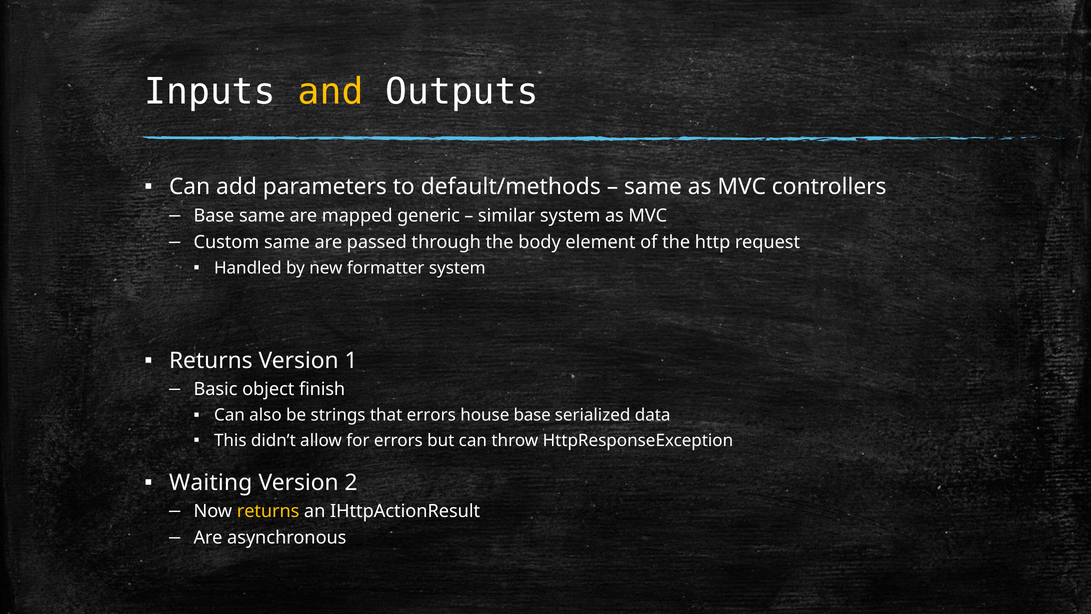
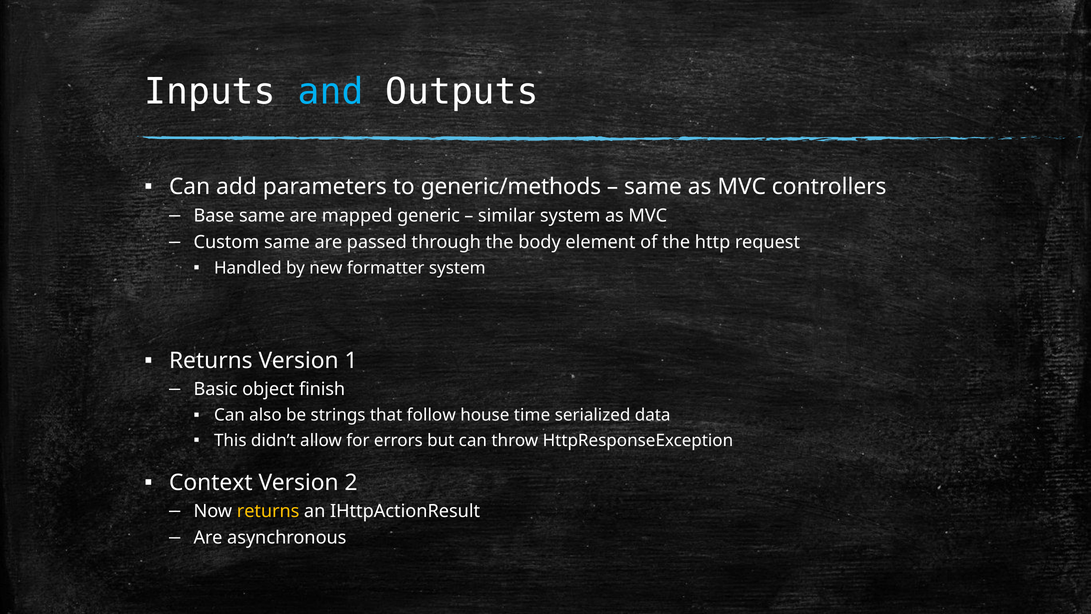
and colour: yellow -> light blue (331, 92)
default/methods: default/methods -> generic/methods (511, 187)
that errors: errors -> follow (431, 415)
house base: base -> time (532, 415)
Waiting: Waiting -> Context (211, 482)
